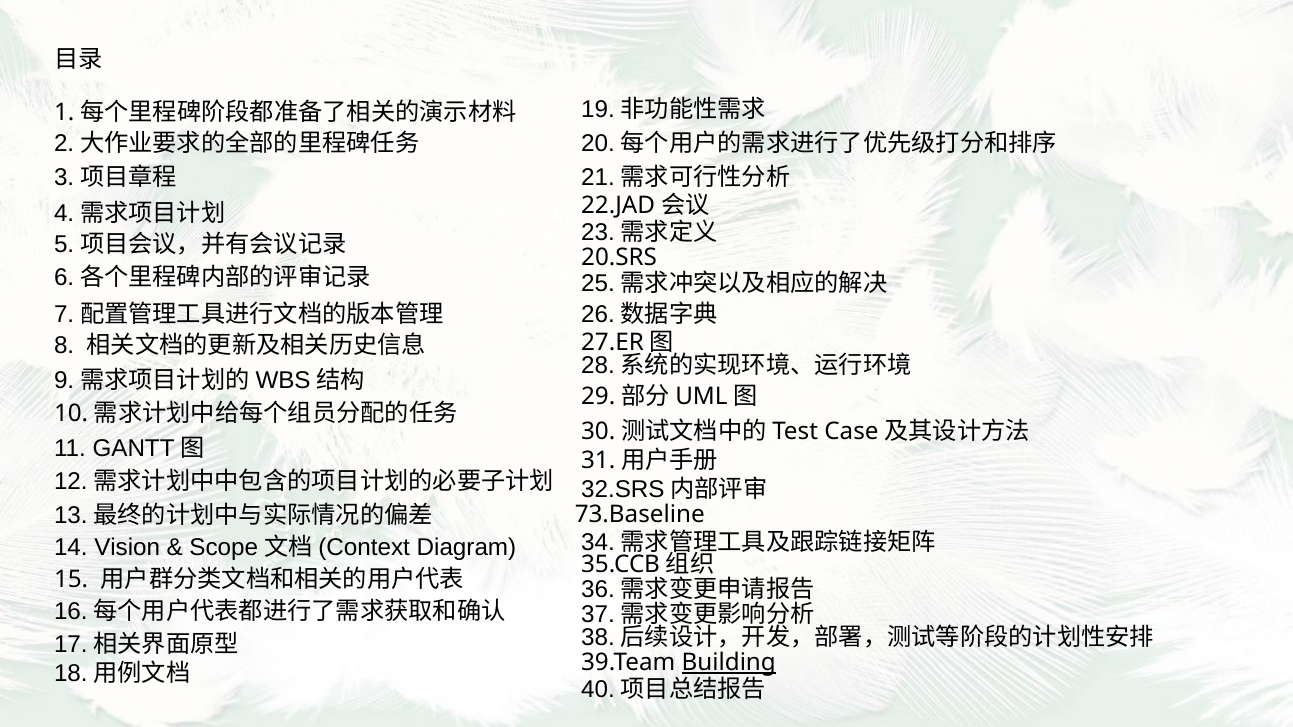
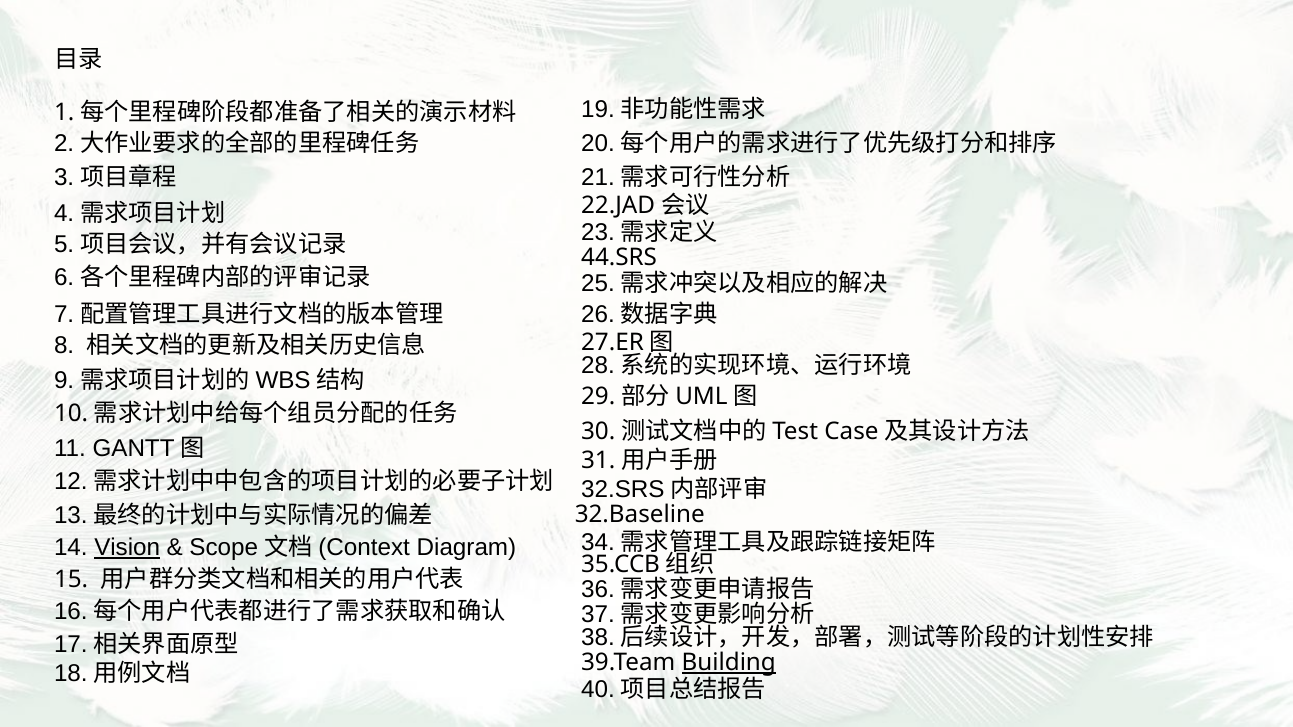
20.SRS: 20.SRS -> 44.SRS (619, 257)
73.Baseline: 73.Baseline -> 32.Baseline (640, 514)
Vision underline: none -> present (127, 548)
